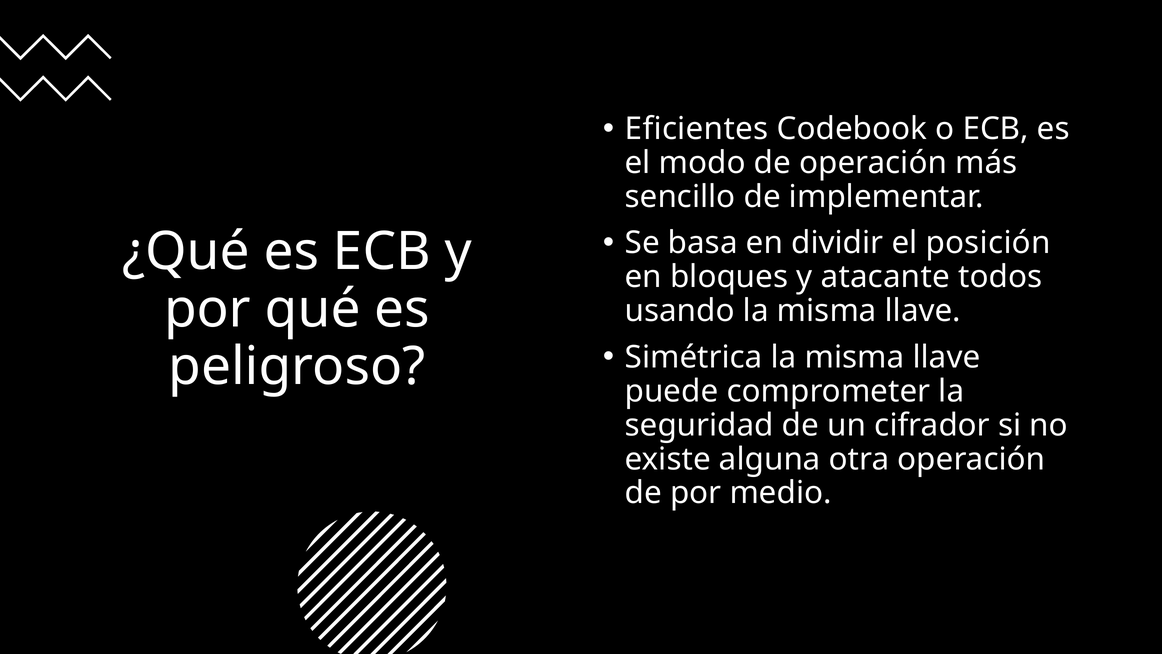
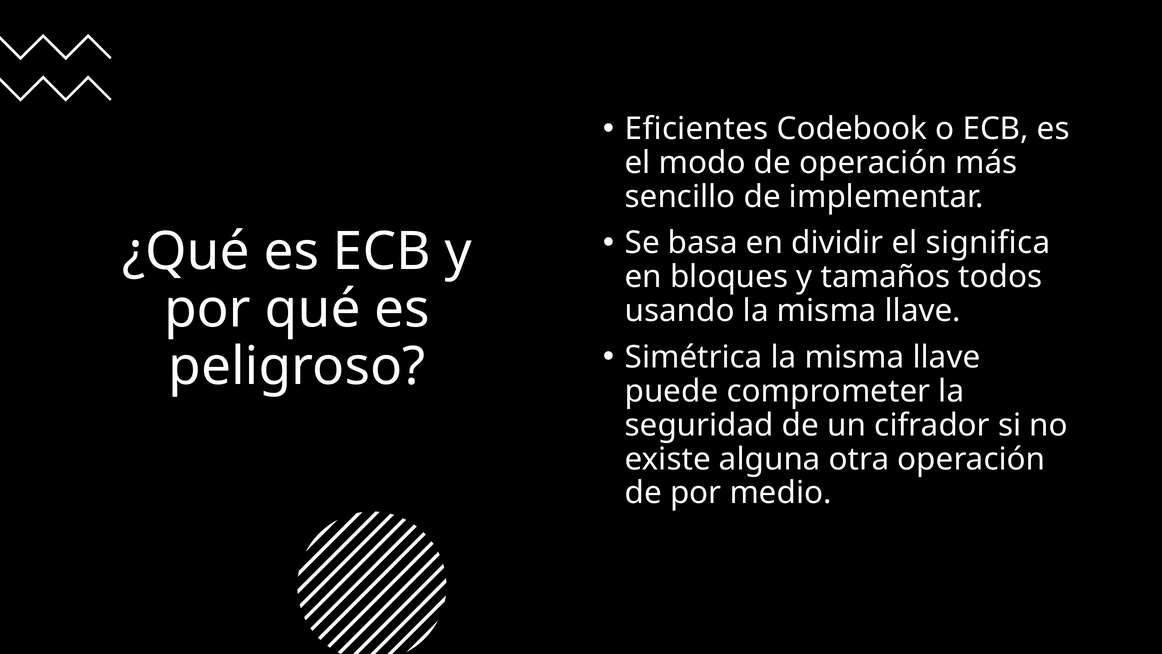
posición: posición -> significa (988, 243)
atacante: atacante -> tamaños (885, 277)
